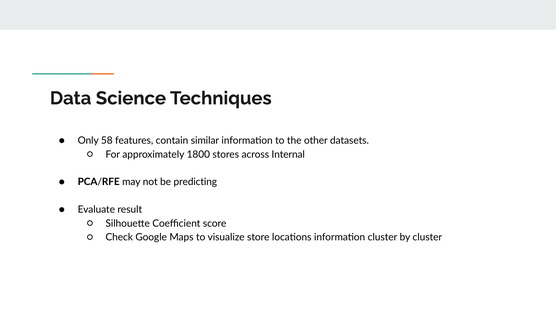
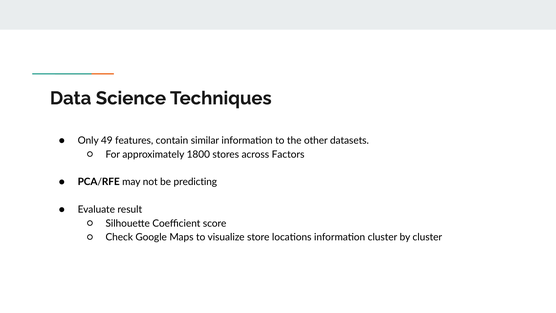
58: 58 -> 49 (107, 140)
Internal: Internal -> Factors (288, 154)
